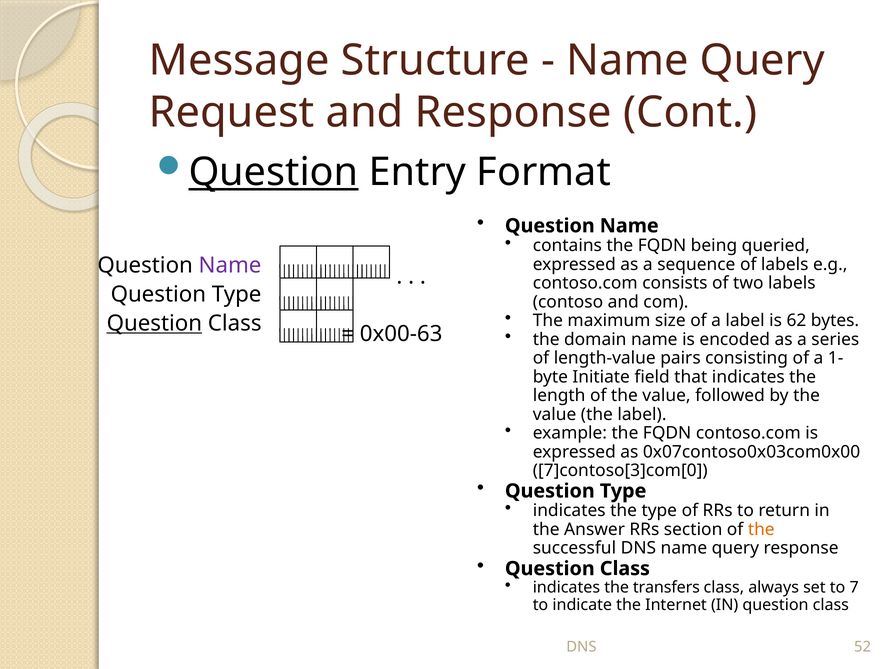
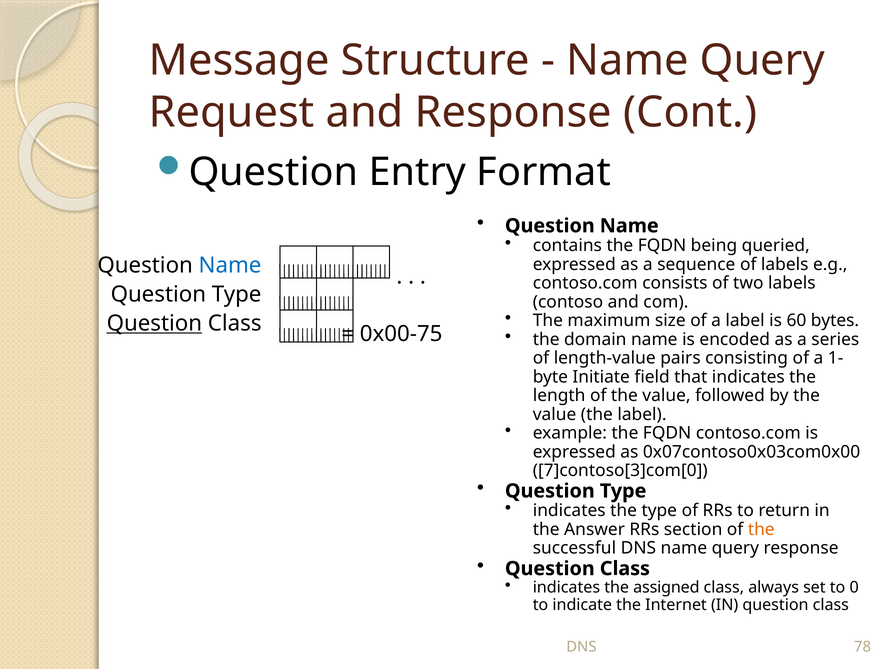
Question underline: present -> none (273, 172)
Name colour: purple -> blue (230, 265)
62: 62 -> 60 (796, 321)
0x00-63: 0x00-63 -> 0x00-75 (401, 334)
transfers: transfers -> assigned (666, 588)
7: 7 -> 0 (854, 588)
52: 52 -> 78 (863, 647)
